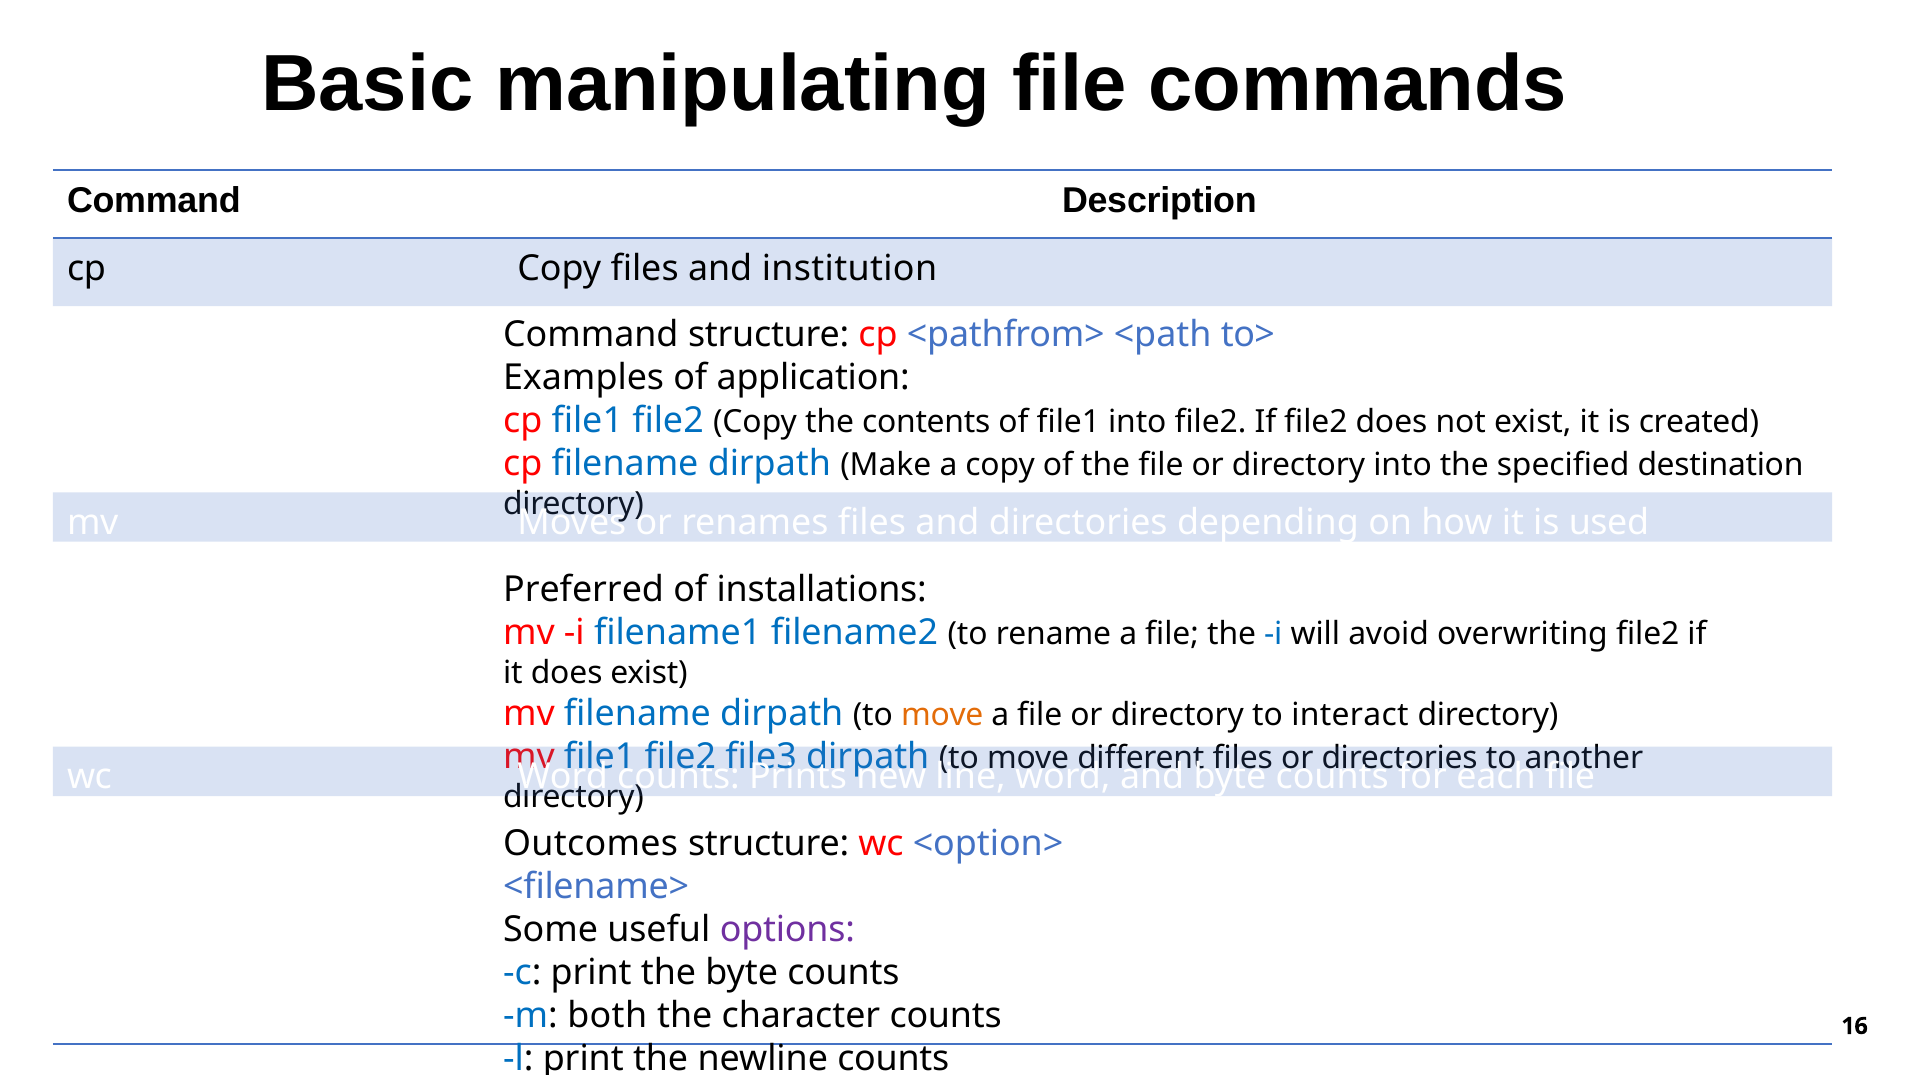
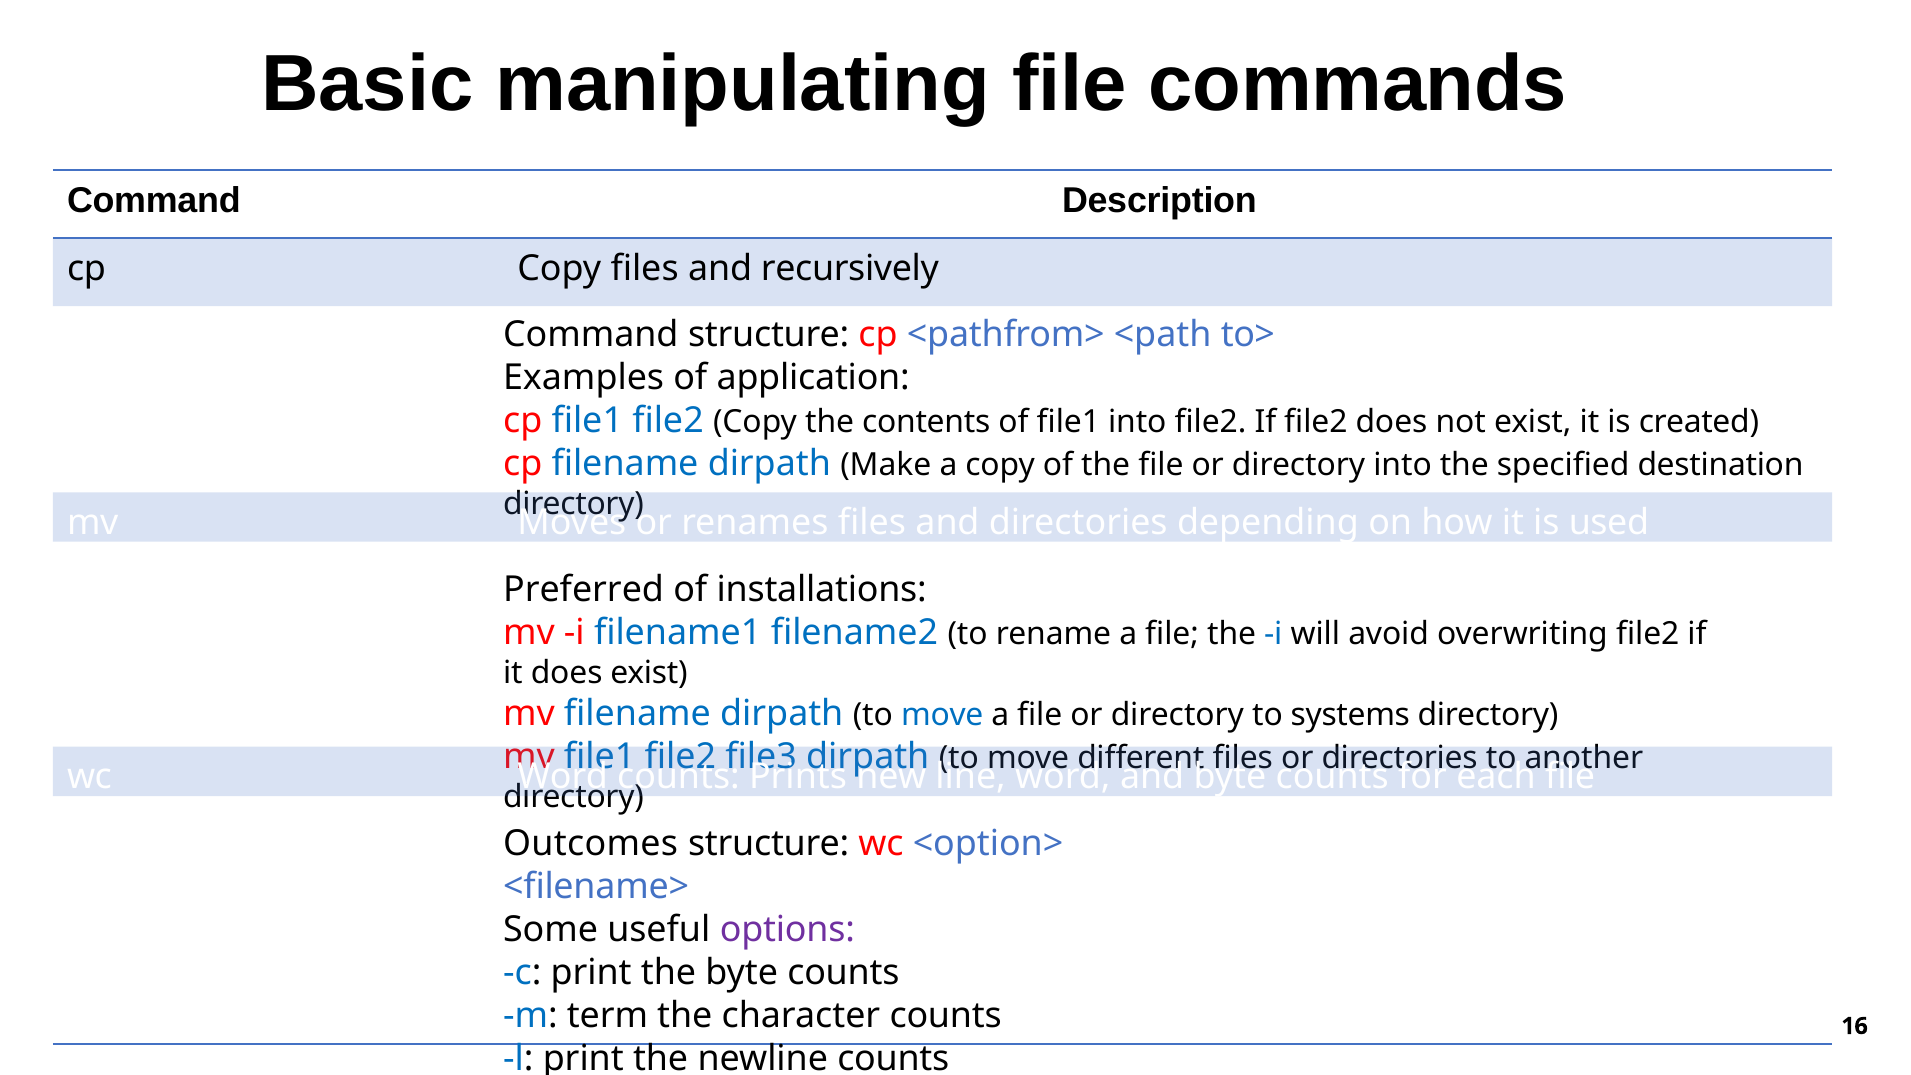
institution: institution -> recursively (850, 269)
move colour: orange -> blue (942, 715)
interact: interact -> systems (1350, 715)
both: both -> term (607, 1015)
